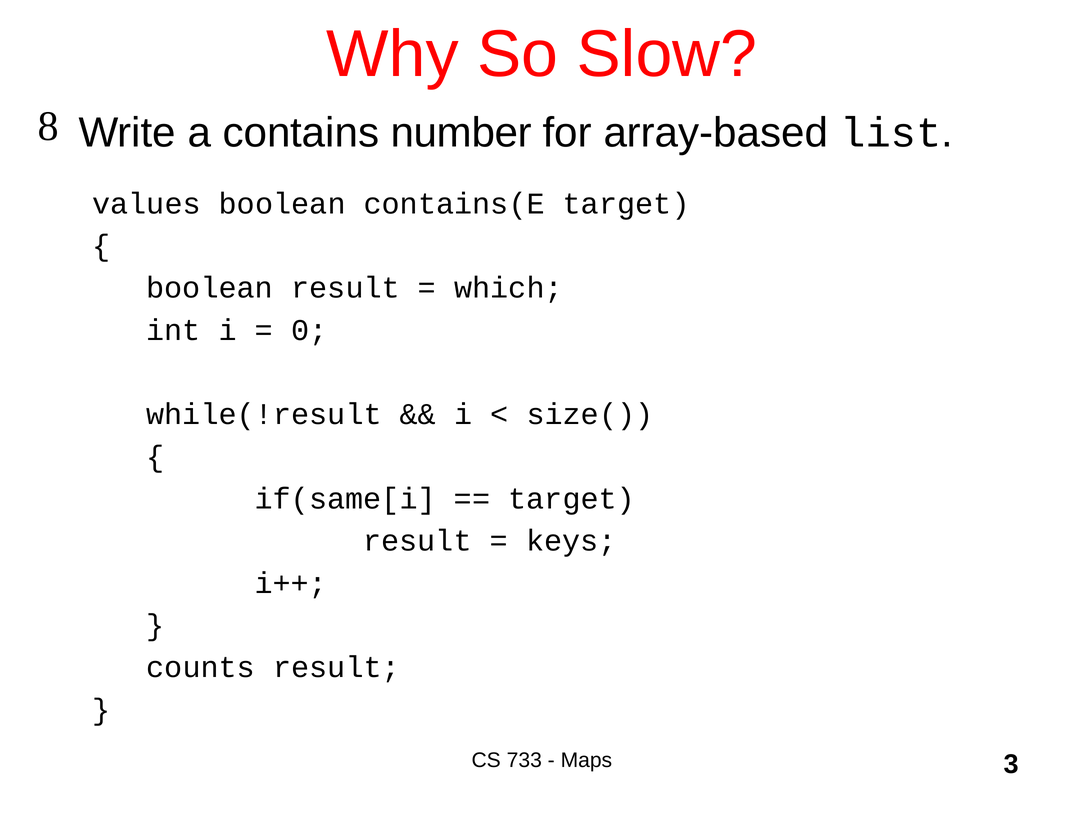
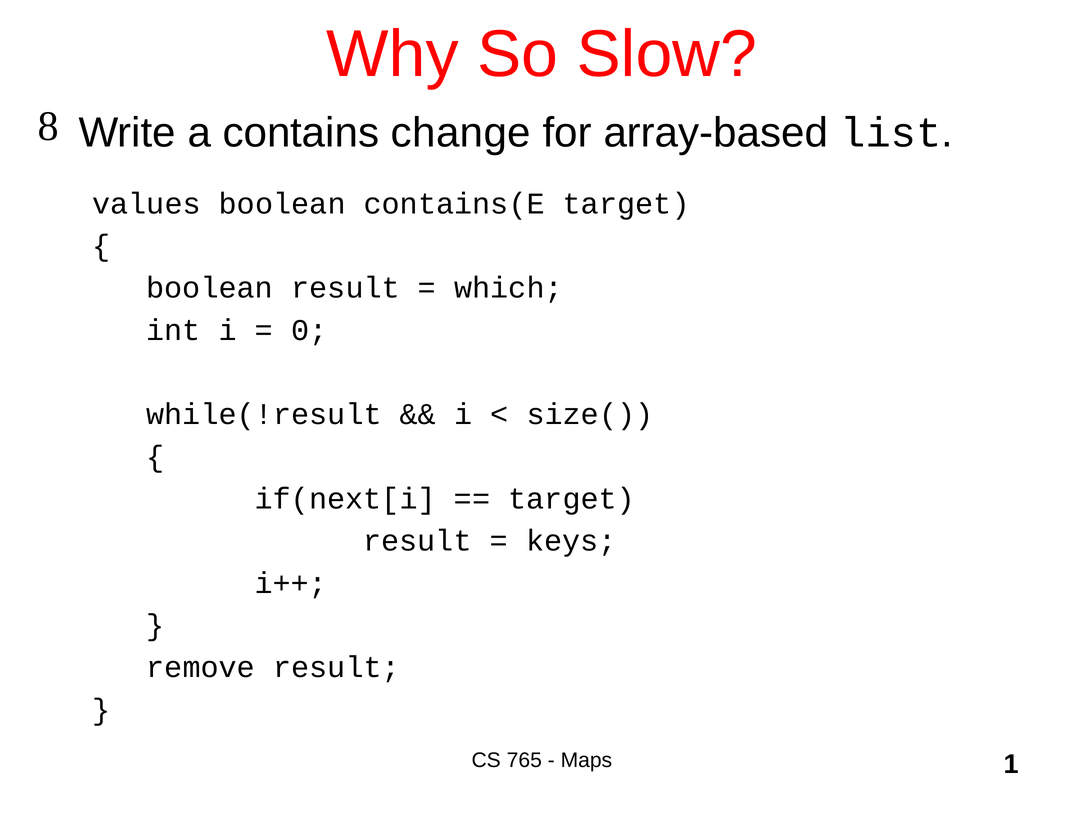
number: number -> change (461, 133)
if(same[i: if(same[i -> if(next[i (345, 499)
counts: counts -> remove (201, 668)
733: 733 -> 765 (524, 760)
3: 3 -> 1 (1012, 764)
